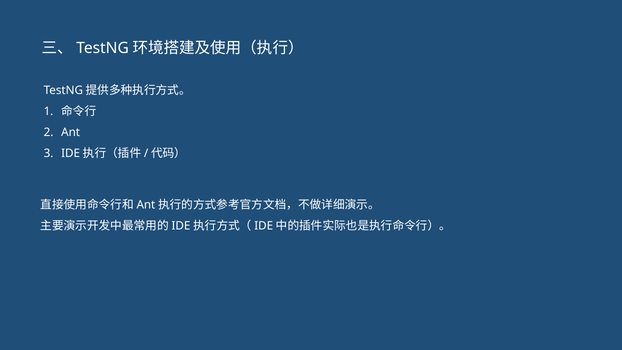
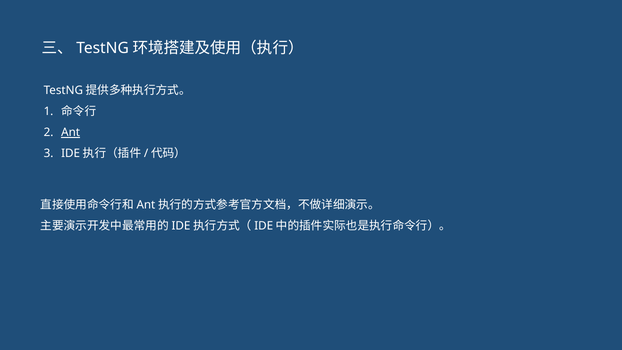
Ant underline: none -> present (71, 132)
